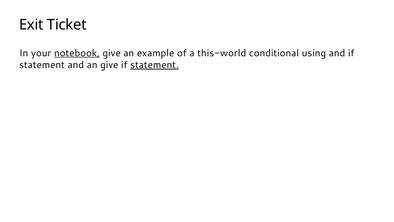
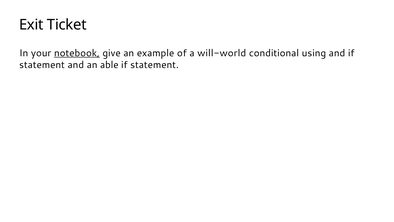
this-world: this-world -> will-world (222, 53)
an give: give -> able (109, 65)
statement underline: present -> none (154, 65)
